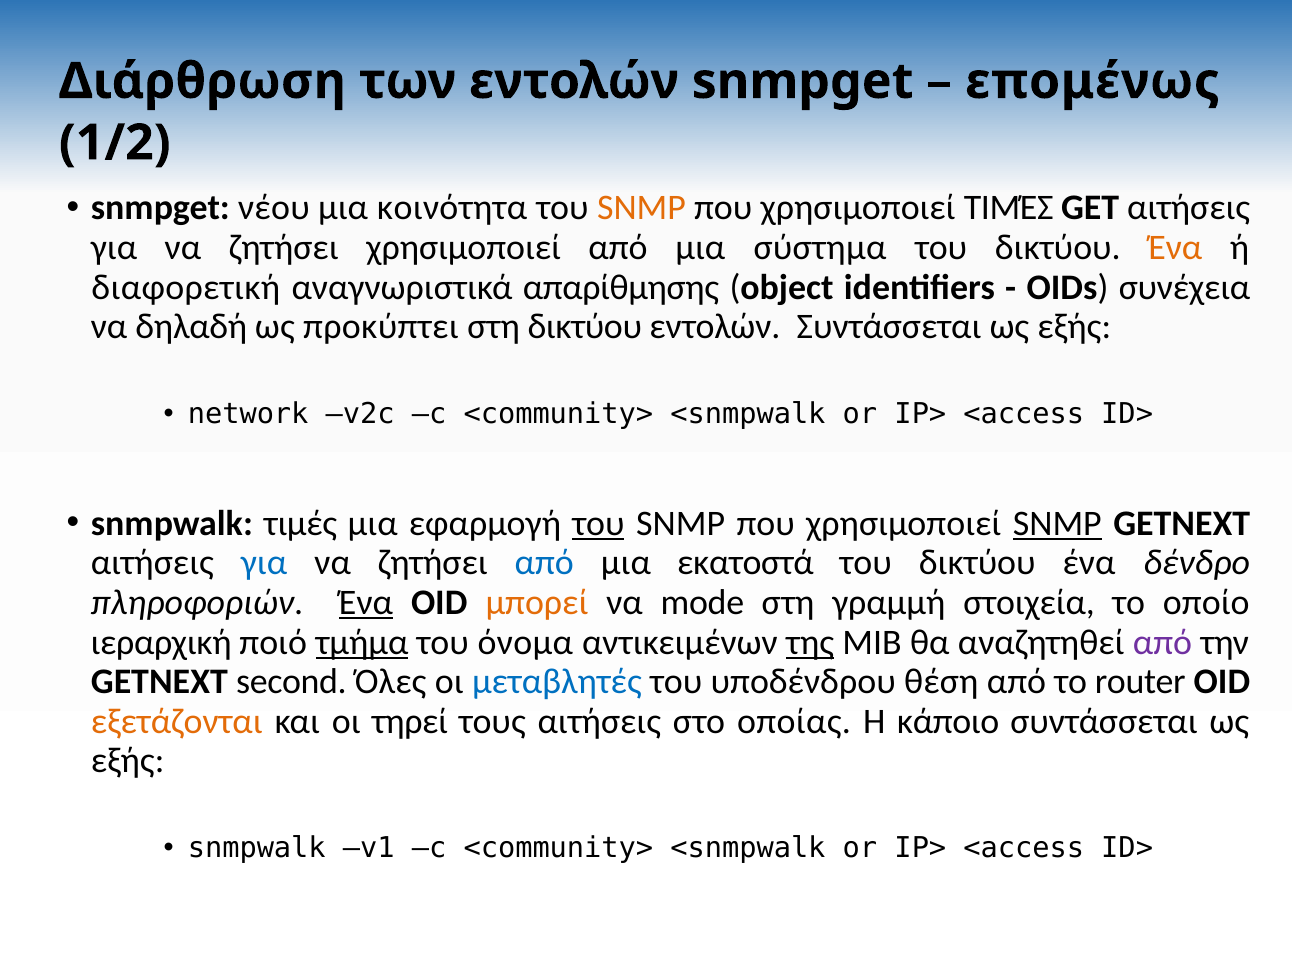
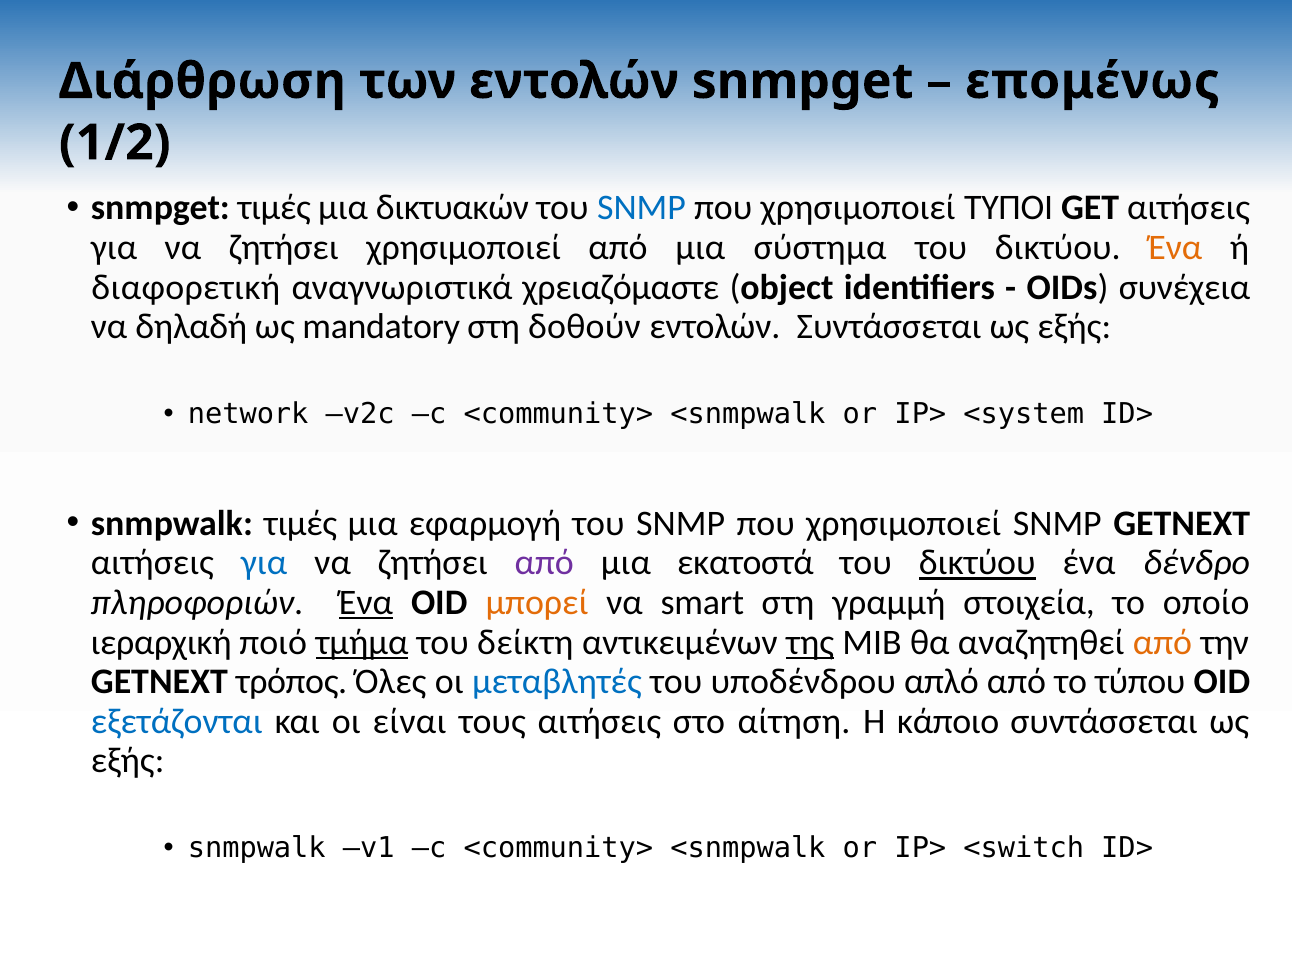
snmpget νέου: νέου -> τιμές (274, 208)
κοινότητα: κοινότητα -> δικτυακών (452, 208)
SNMP colour: orange -> blue (641, 208)
χρησιμοποιεί ΤΙΜΈΣ: ΤΙΜΈΣ -> ΤΥΠΟΙ (1009, 208)
απαρίθμησης: απαρίθμησης -> χρειαζόμαστε (621, 287)
προκύπτει: προκύπτει -> mandatory (381, 327)
στη δικτύου: δικτύου -> δοθούν (584, 327)
<access: <access -> <system (1024, 414)
του underline: present -> none (598, 523)
SNMP underline: present -> none (1057, 523)
από colour: blue -> purple (544, 563)
δικτύου underline: none -> present (977, 563)
mode: mode -> smart (702, 603)
όνομα: όνομα -> δείκτη (525, 642)
από colour: purple -> orange (1163, 642)
second: second -> τρόπος (291, 682)
θέση: θέση -> απλό (941, 682)
router: router -> τύπου (1140, 682)
εξετάζονται colour: orange -> blue (177, 721)
τηρεί: τηρεί -> είναι (410, 721)
οποίας: οποίας -> αίτηση (794, 721)
<access: <access -> <switch (1024, 848)
